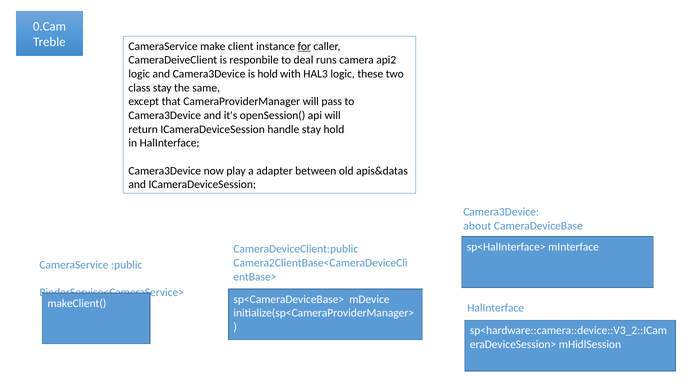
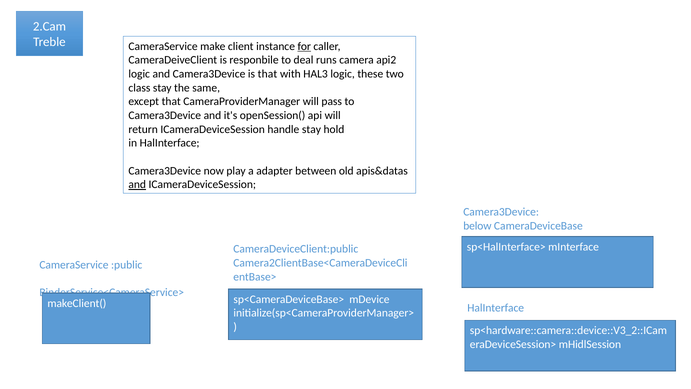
0.Cam: 0.Cam -> 2.Cam (49, 27)
is hold: hold -> that (268, 74)
and underline: none -> present (137, 184)
about: about -> below (477, 226)
